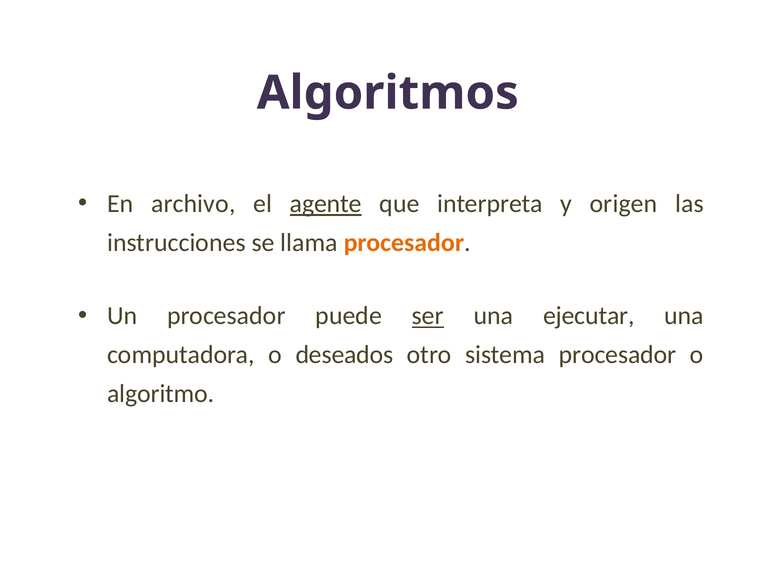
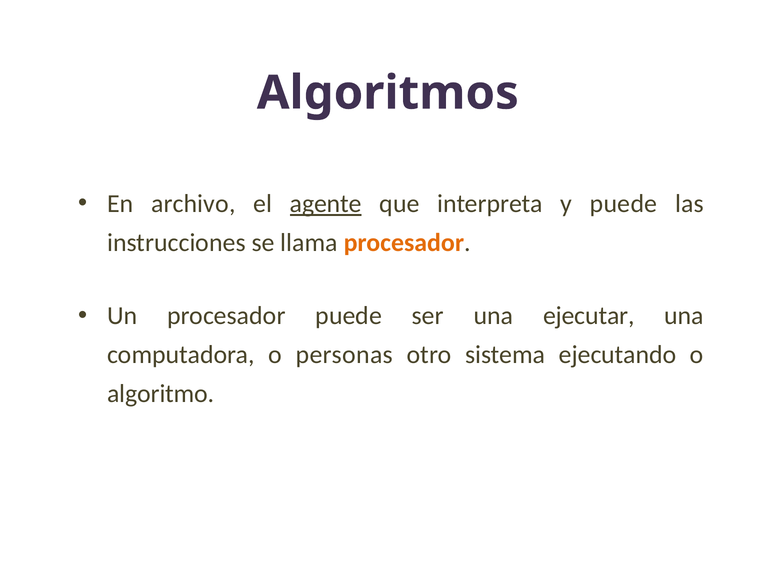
y origen: origen -> puede (624, 204)
ser underline: present -> none (428, 316)
deseados: deseados -> personas (344, 355)
sistema procesador: procesador -> ejecutando (618, 355)
